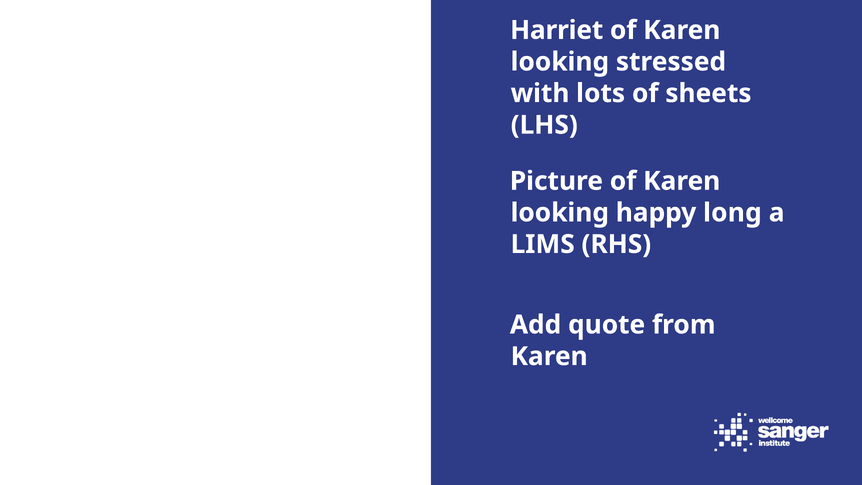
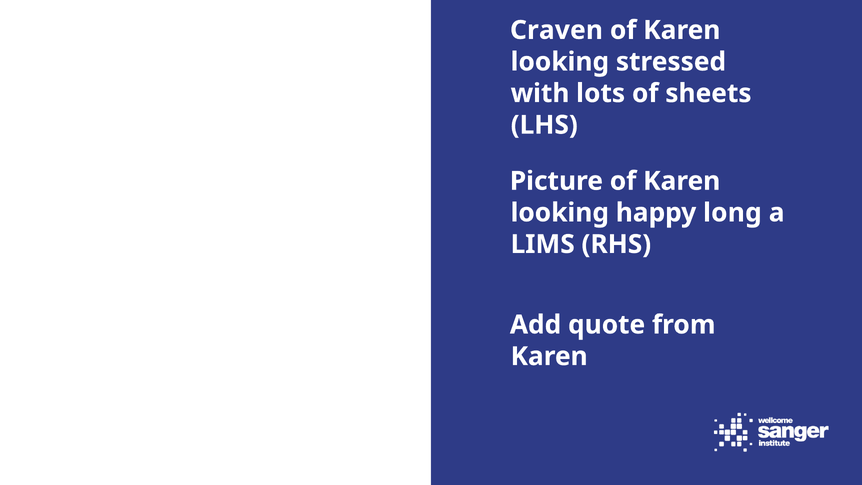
Harriet: Harriet -> Craven (556, 30)
